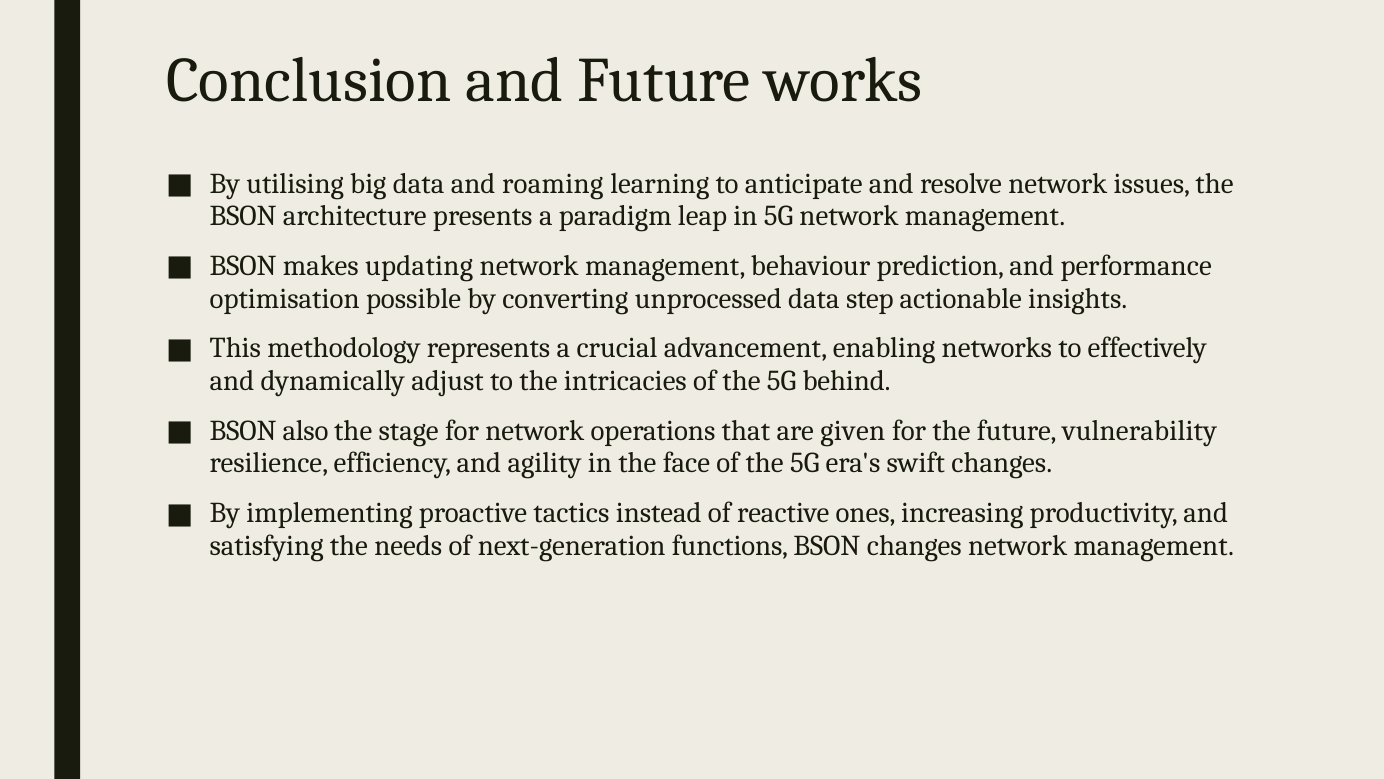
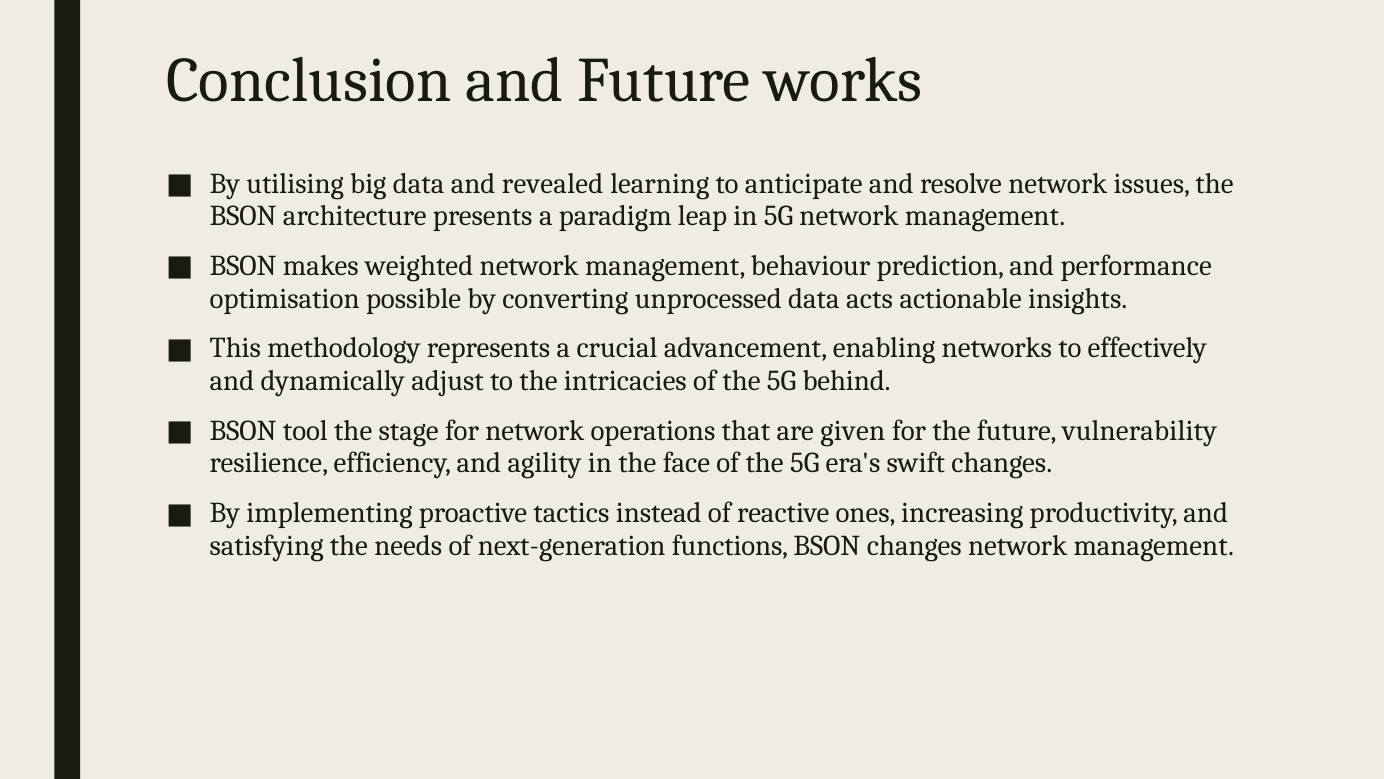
roaming: roaming -> revealed (553, 183)
updating: updating -> weighted (419, 266)
step: step -> acts (870, 298)
also: also -> tool (305, 431)
